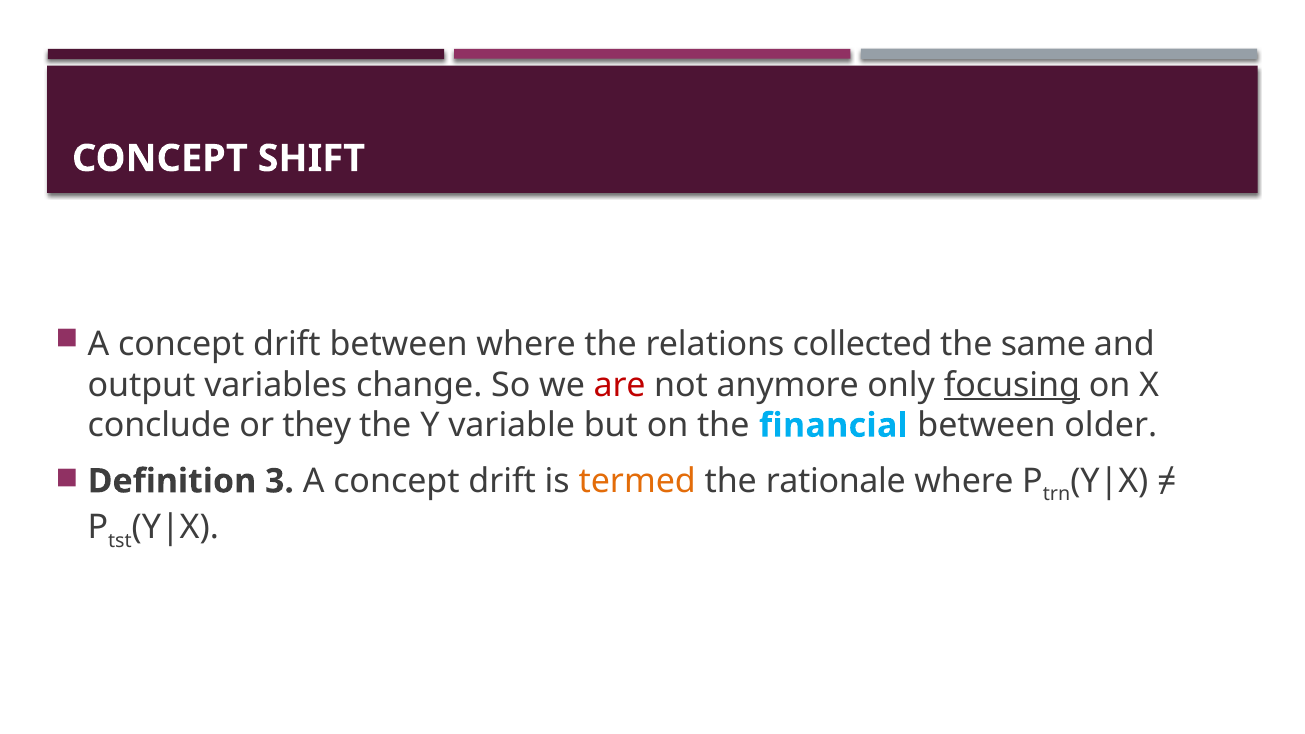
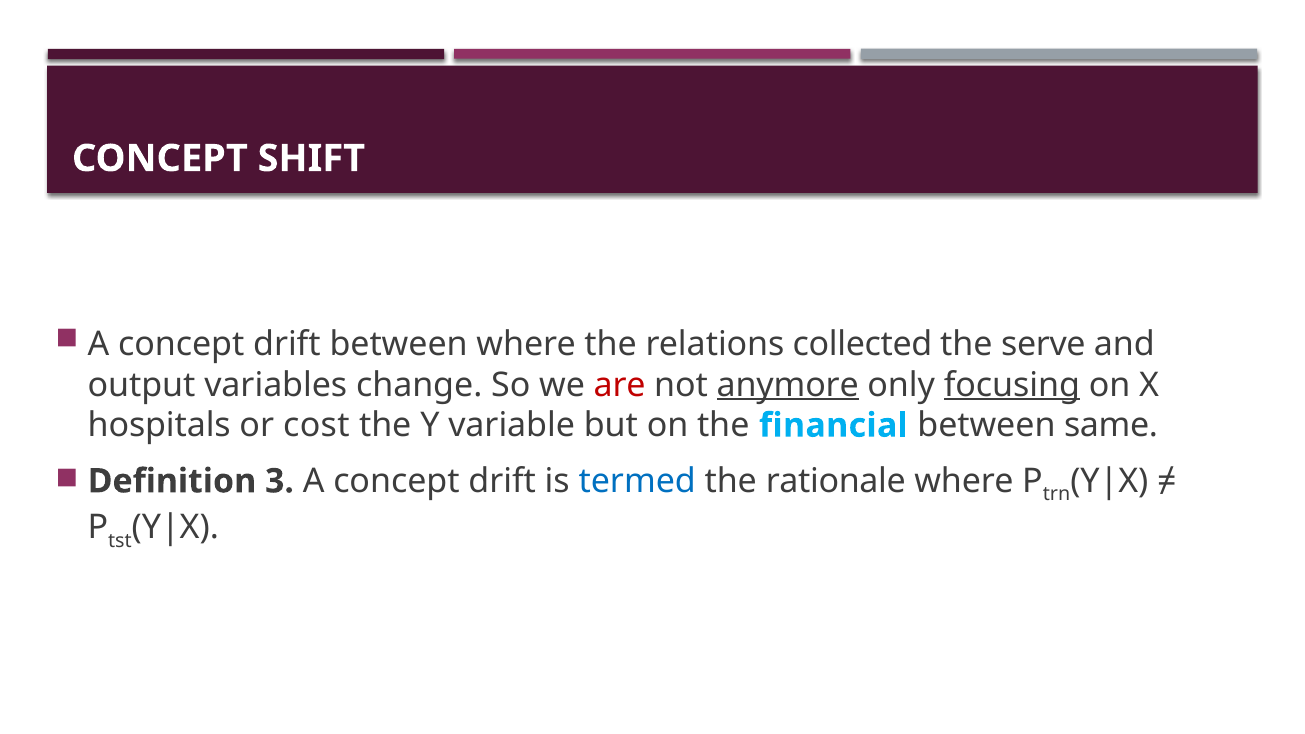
same: same -> serve (1043, 344)
anymore underline: none -> present (788, 385)
conclude: conclude -> hospitals (159, 426)
they: they -> cost (316, 426)
older: older -> same (1111, 426)
termed colour: orange -> blue (637, 481)
